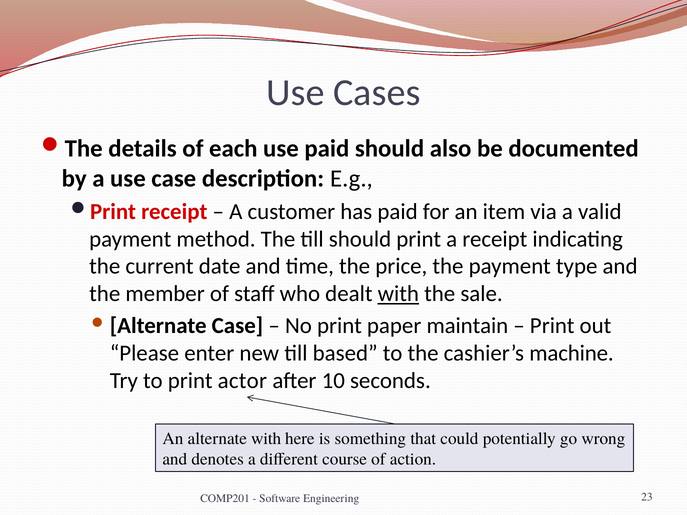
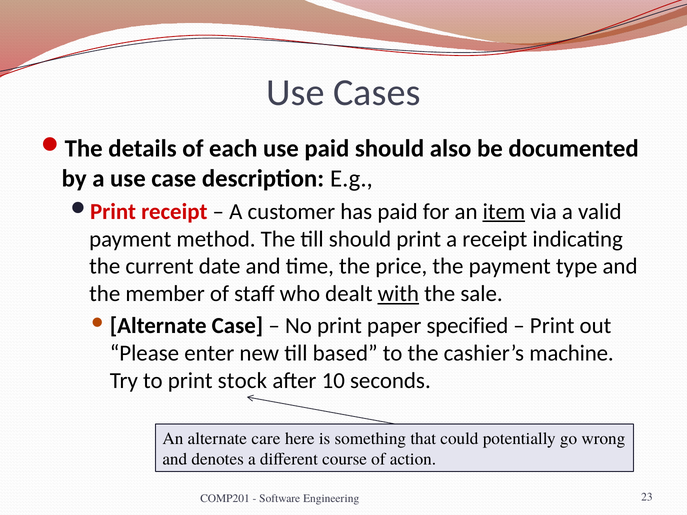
item underline: none -> present (504, 212)
maintain: maintain -> specified (467, 326)
actor: actor -> stock (242, 381)
alternate with: with -> care (266, 439)
